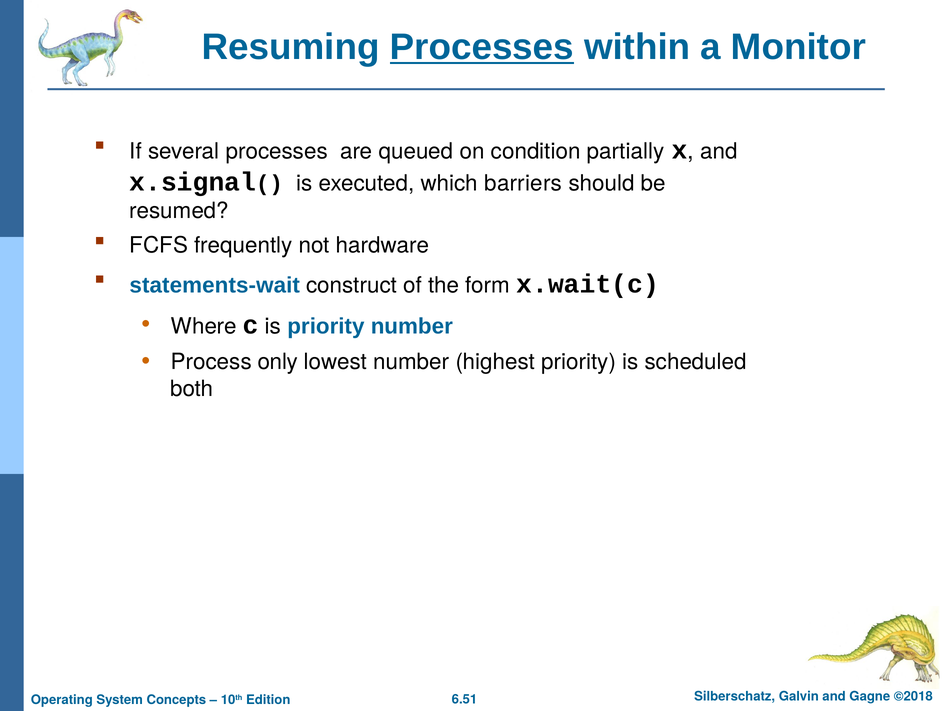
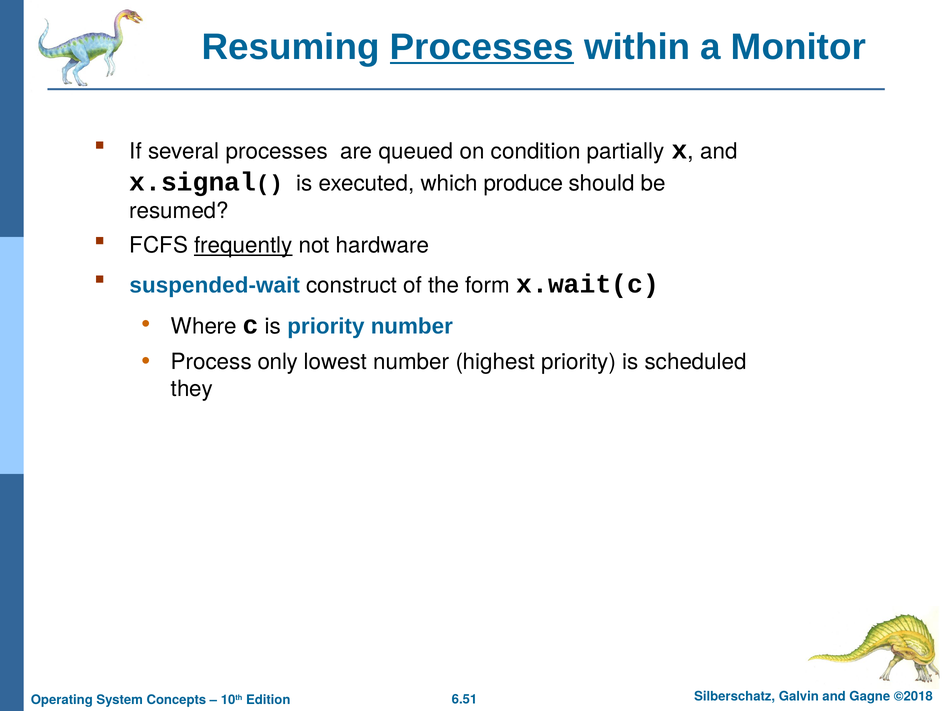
barriers: barriers -> produce (523, 183)
frequently underline: none -> present (243, 246)
statements-wait: statements-wait -> suspended-wait (215, 286)
both: both -> they (192, 389)
